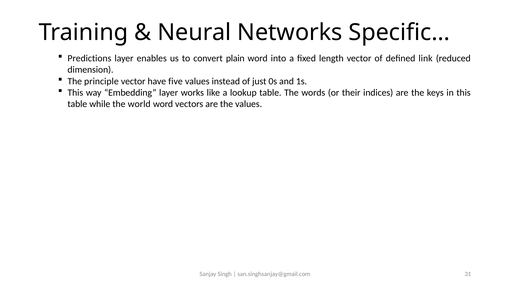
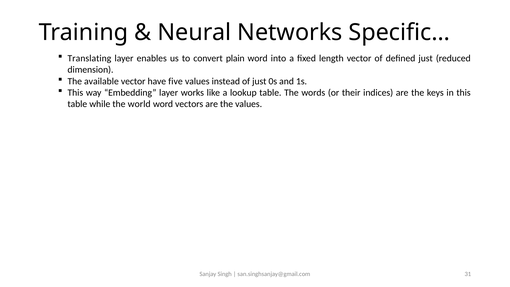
Predictions: Predictions -> Translating (89, 58)
defined link: link -> just (426, 58)
principle: principle -> available (101, 81)
